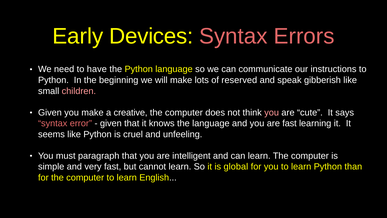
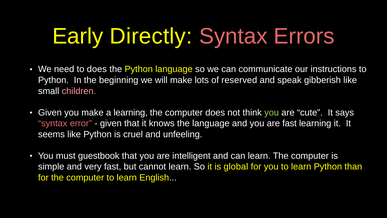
Devices: Devices -> Directly (151, 36)
to have: have -> does (97, 69)
a creative: creative -> learning (131, 112)
you colour: pink -> light green (272, 112)
paragraph: paragraph -> guestbook (99, 156)
